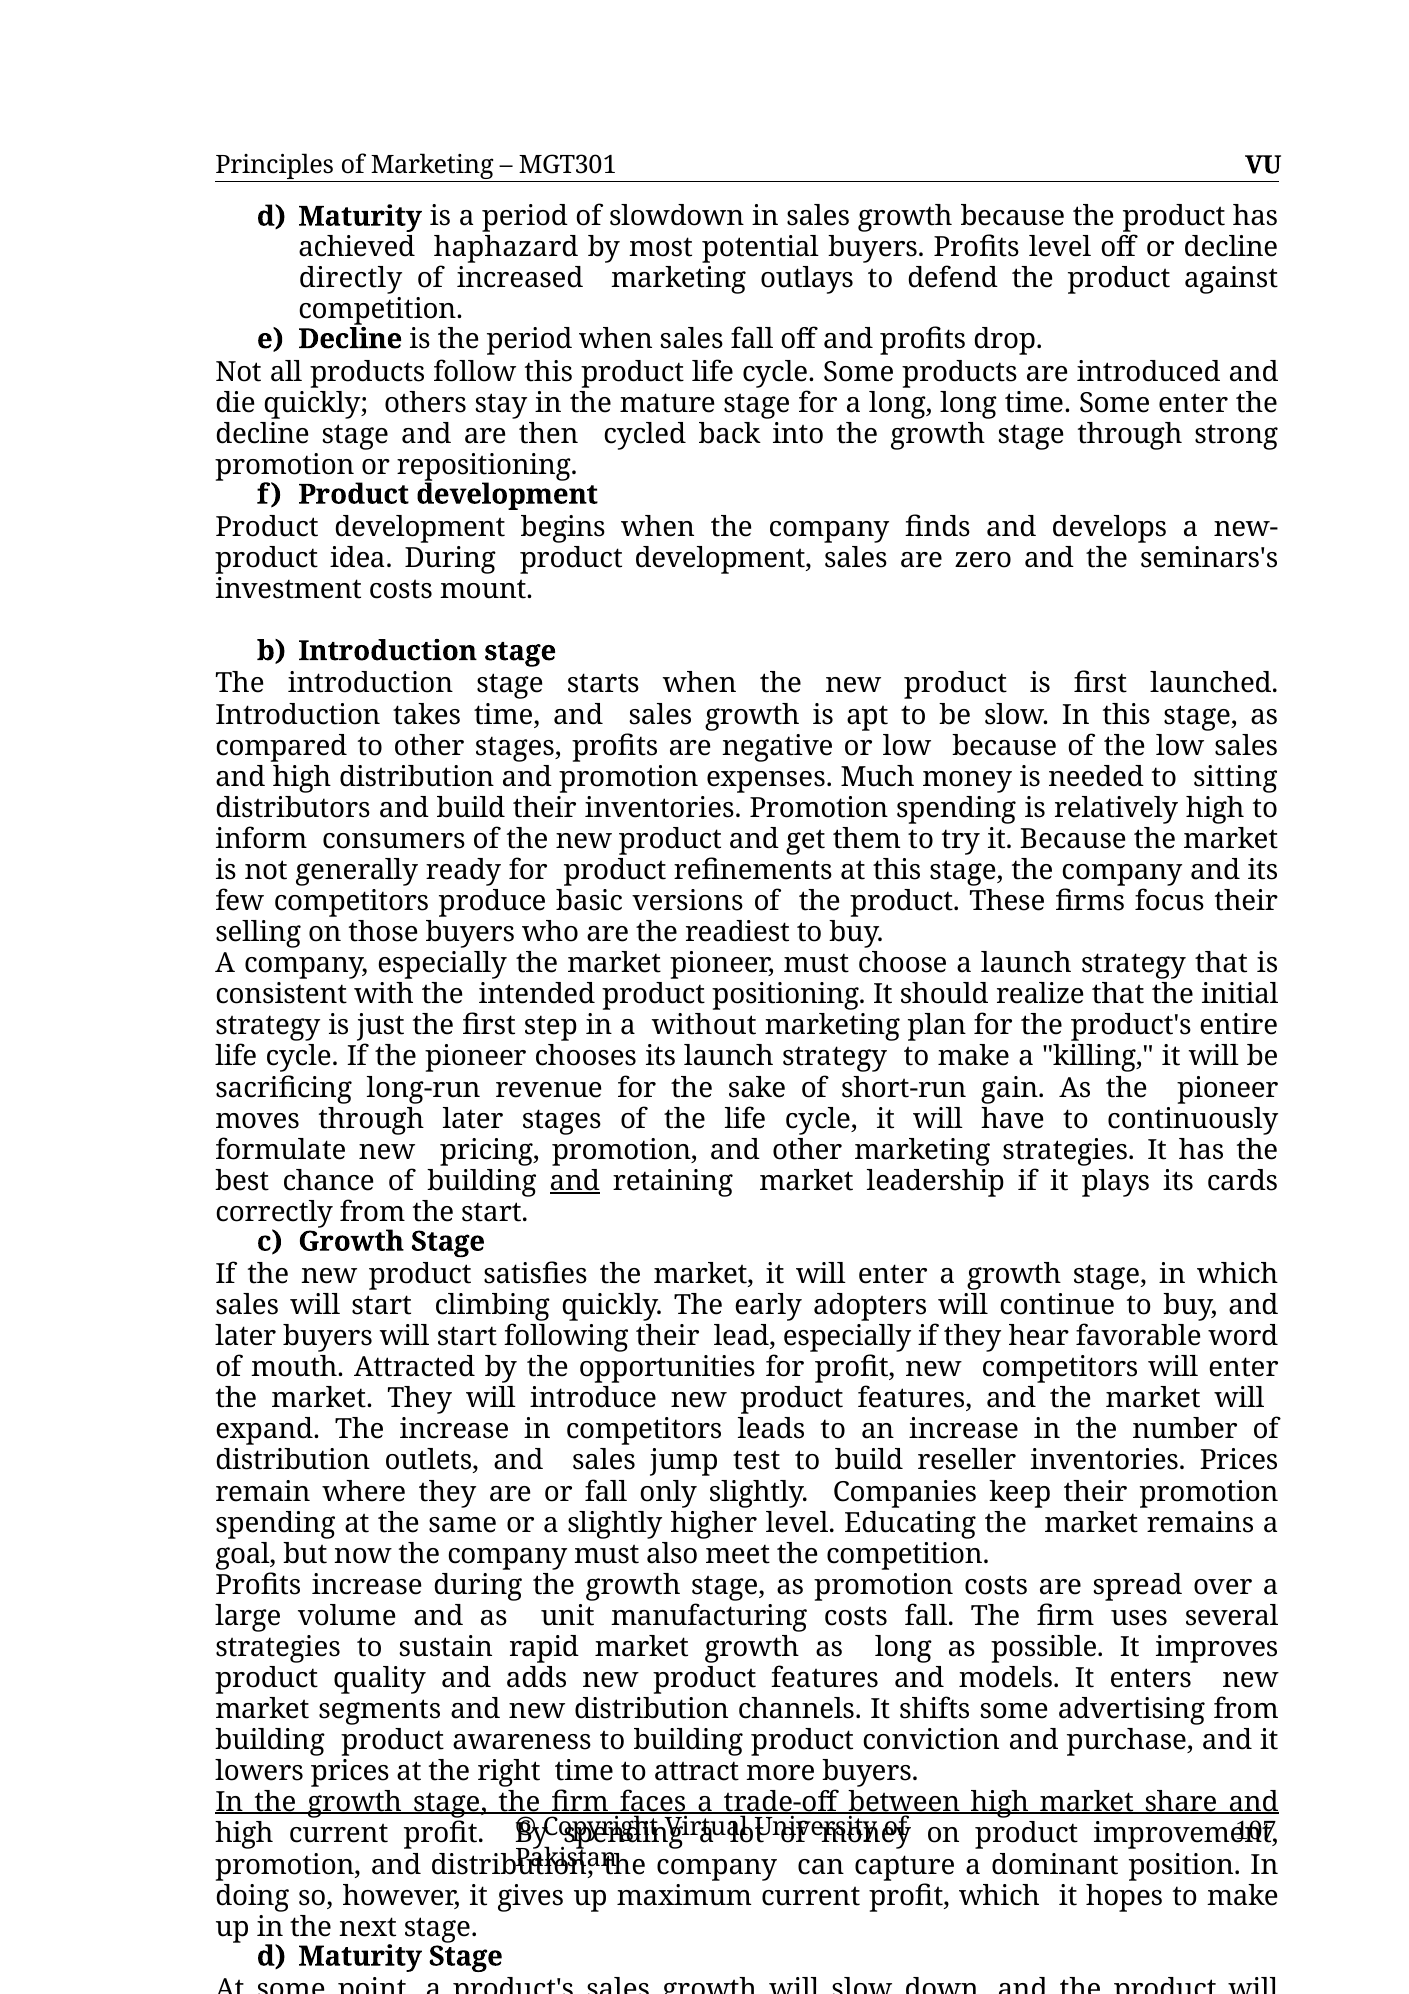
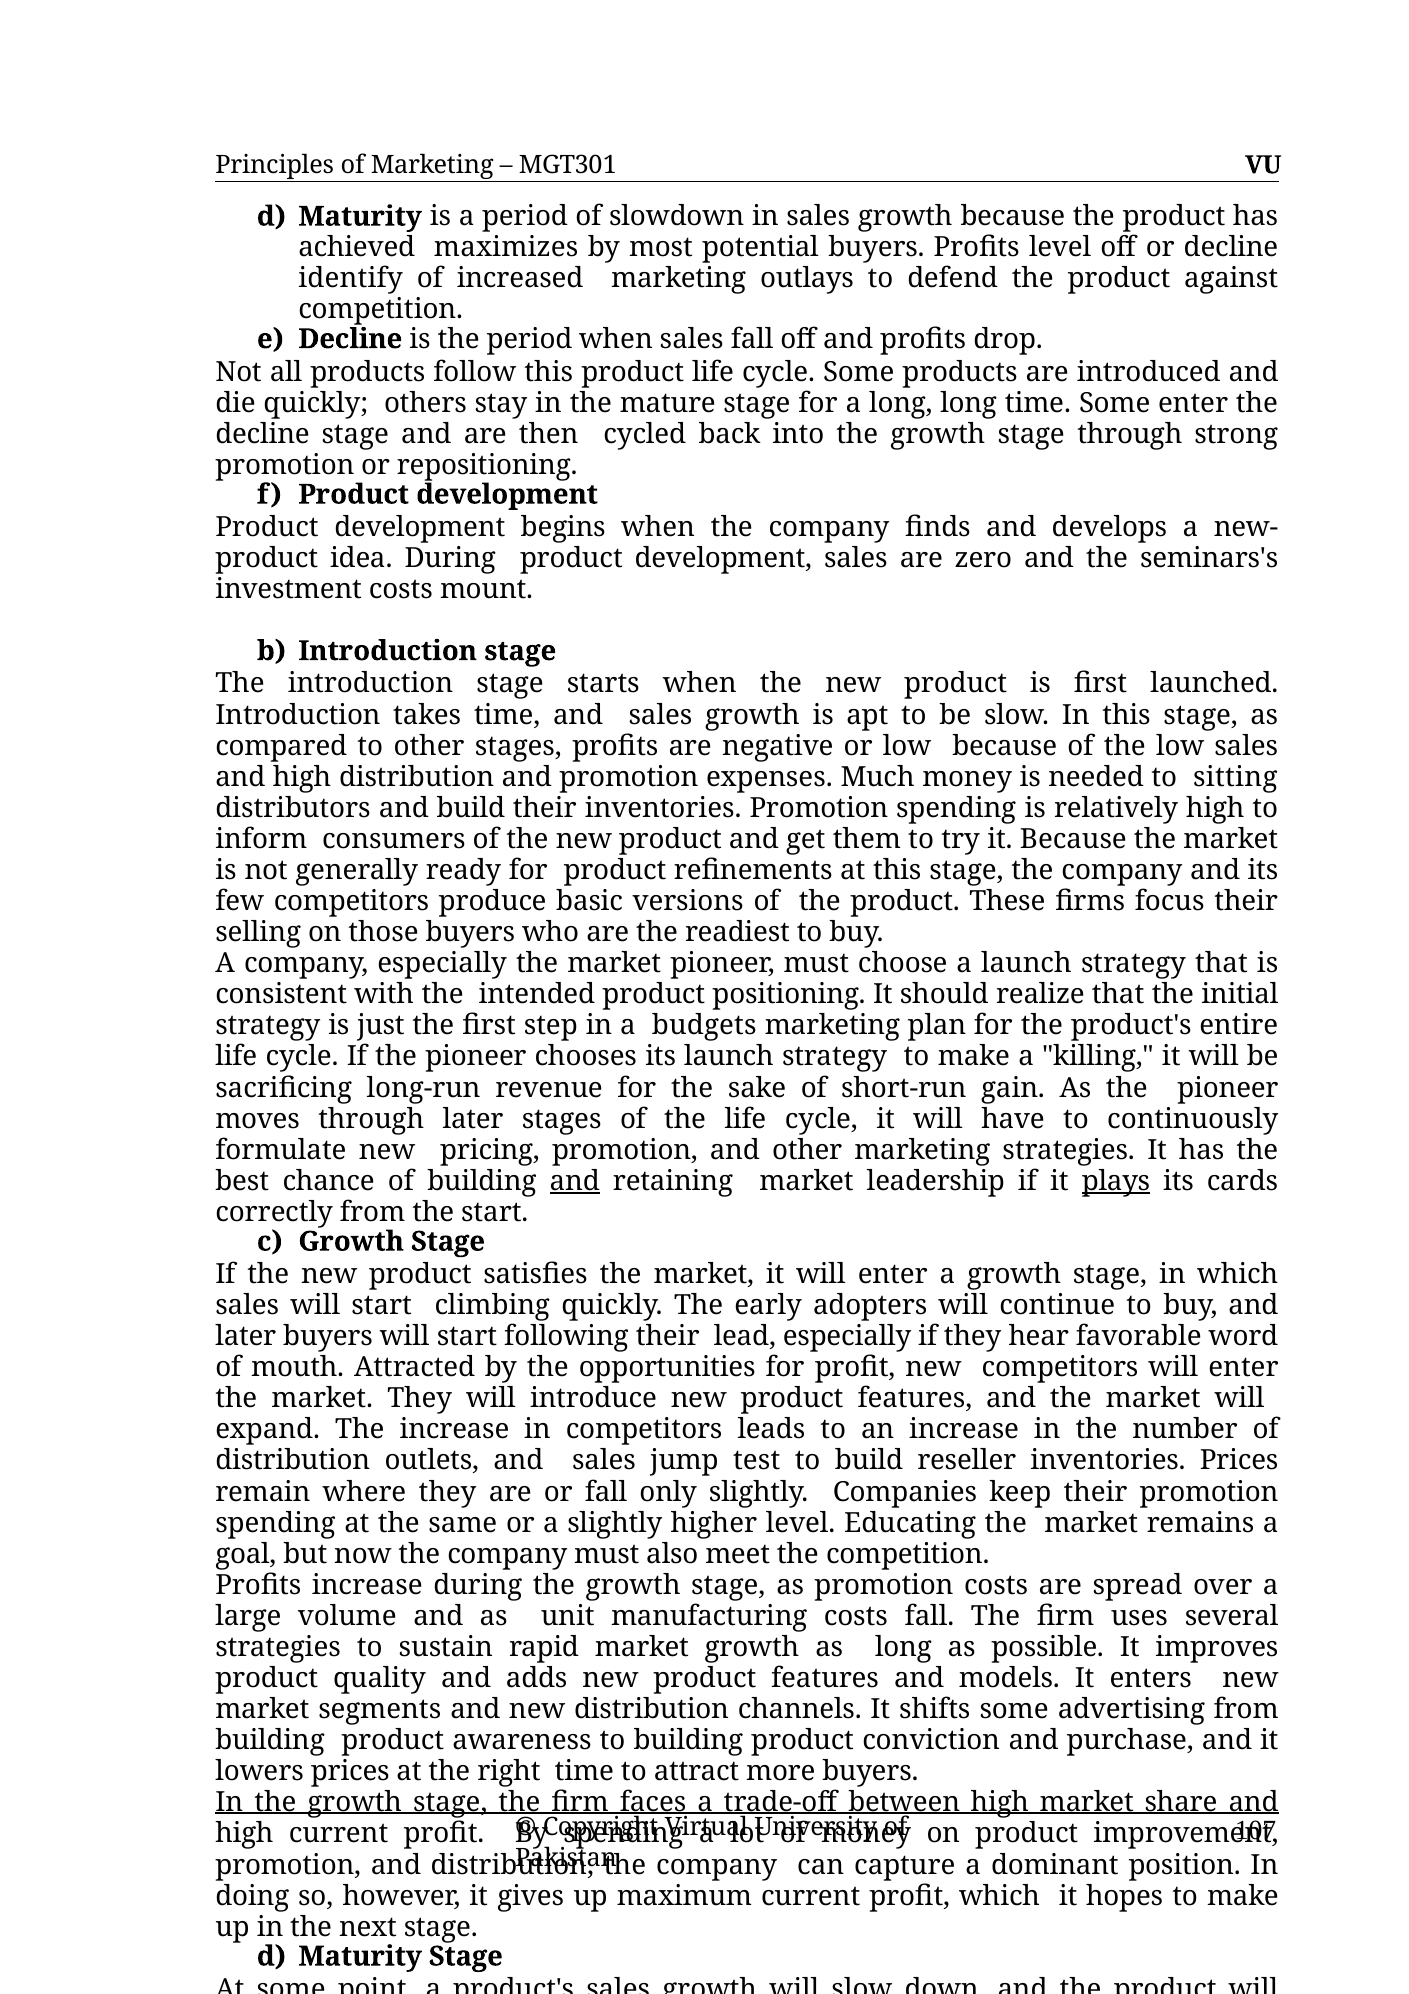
haphazard: haphazard -> maximizes (506, 248)
directly: directly -> identify (351, 279)
without: without -> budgets (704, 1026)
plays underline: none -> present (1116, 1181)
